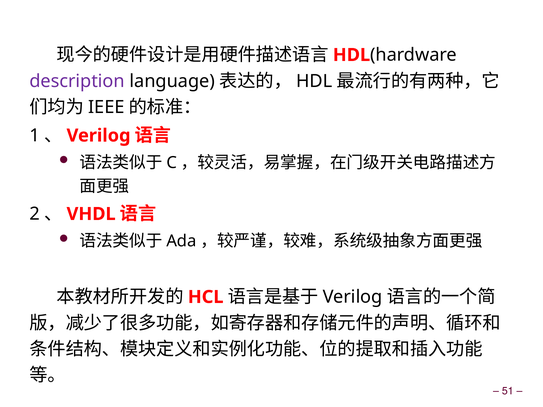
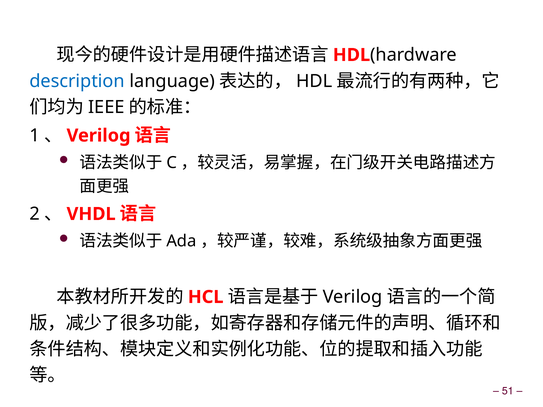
description colour: purple -> blue (77, 81)
